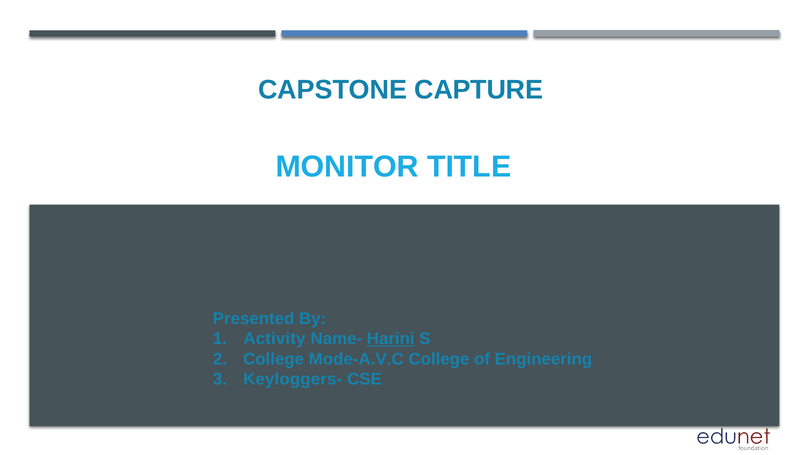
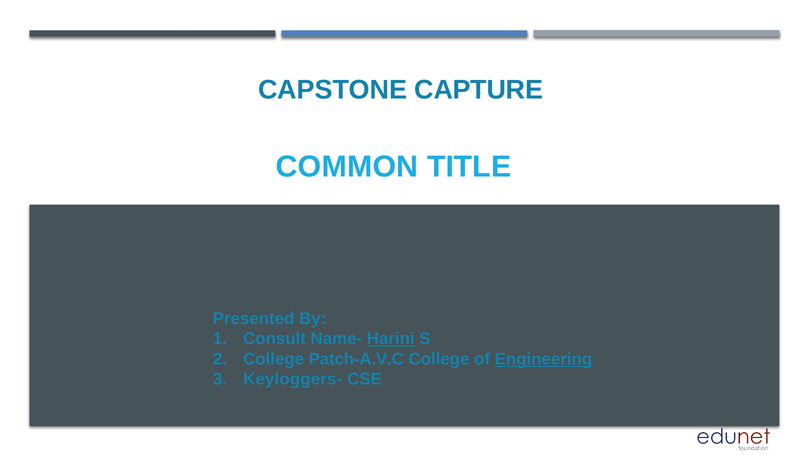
MONITOR: MONITOR -> COMMON (347, 167)
Activity: Activity -> Consult (275, 339)
Mode-A.V.C: Mode-A.V.C -> Patch-A.V.C (356, 359)
Engineering underline: none -> present (543, 359)
